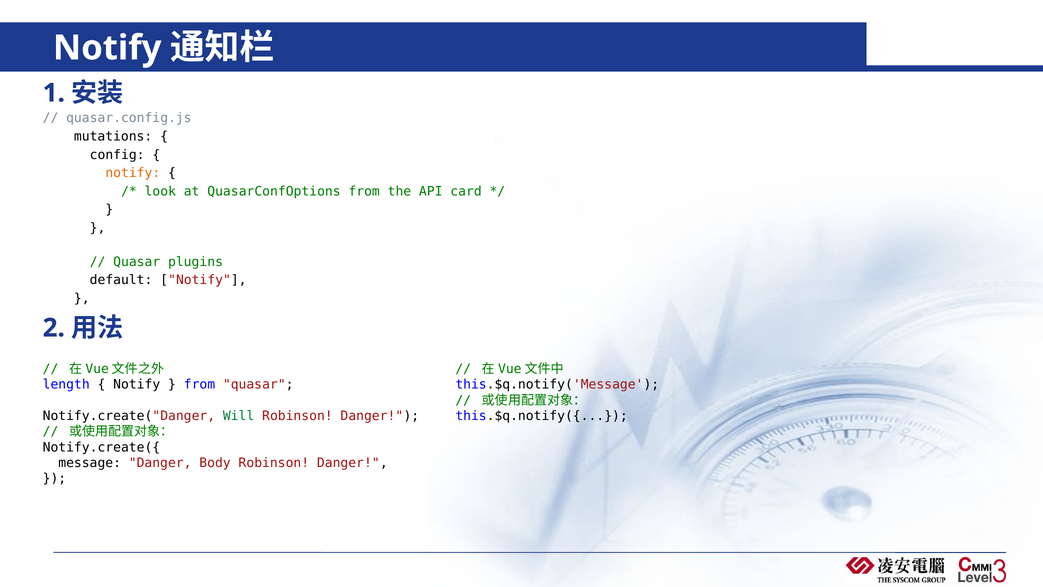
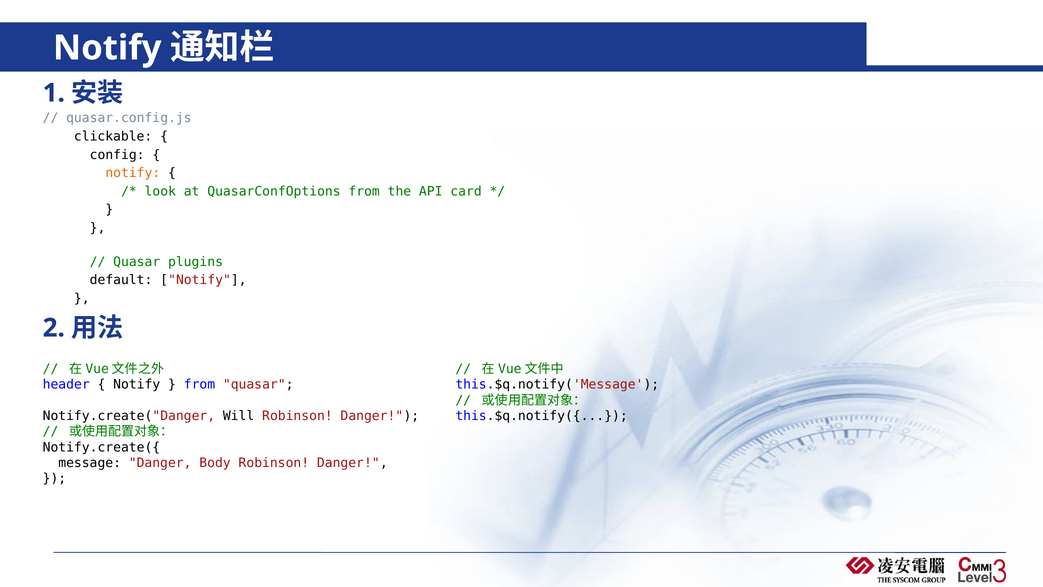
mutations: mutations -> clickable (113, 136)
length: length -> header (66, 384)
Will colour: green -> black (239, 416)
